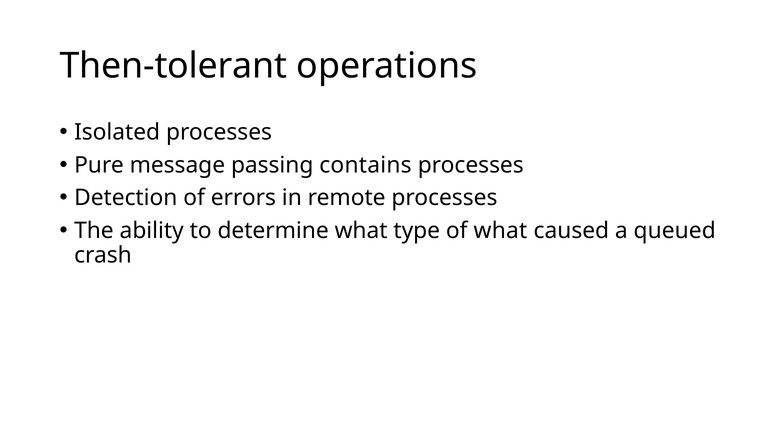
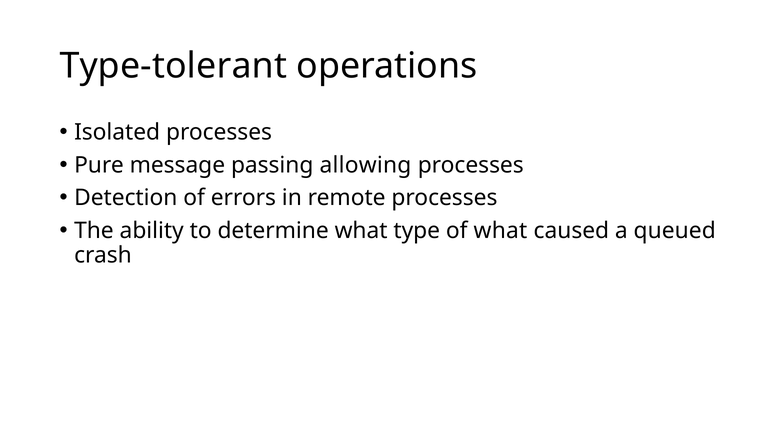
Then-tolerant: Then-tolerant -> Type-tolerant (173, 66)
contains: contains -> allowing (365, 165)
